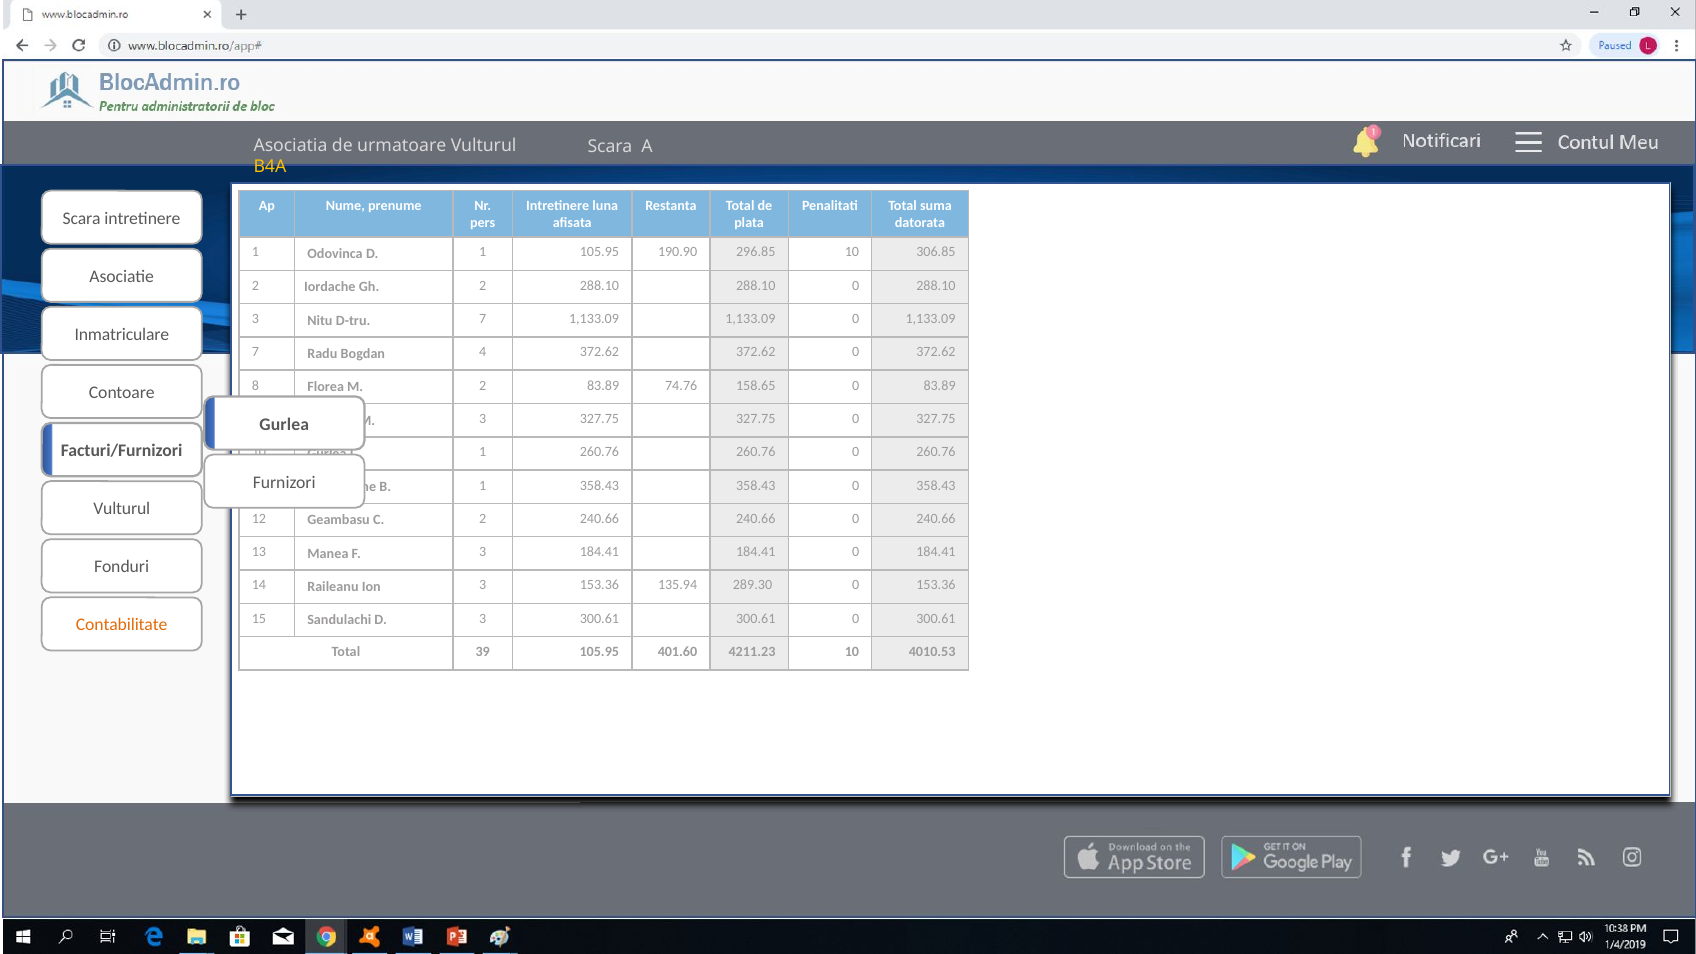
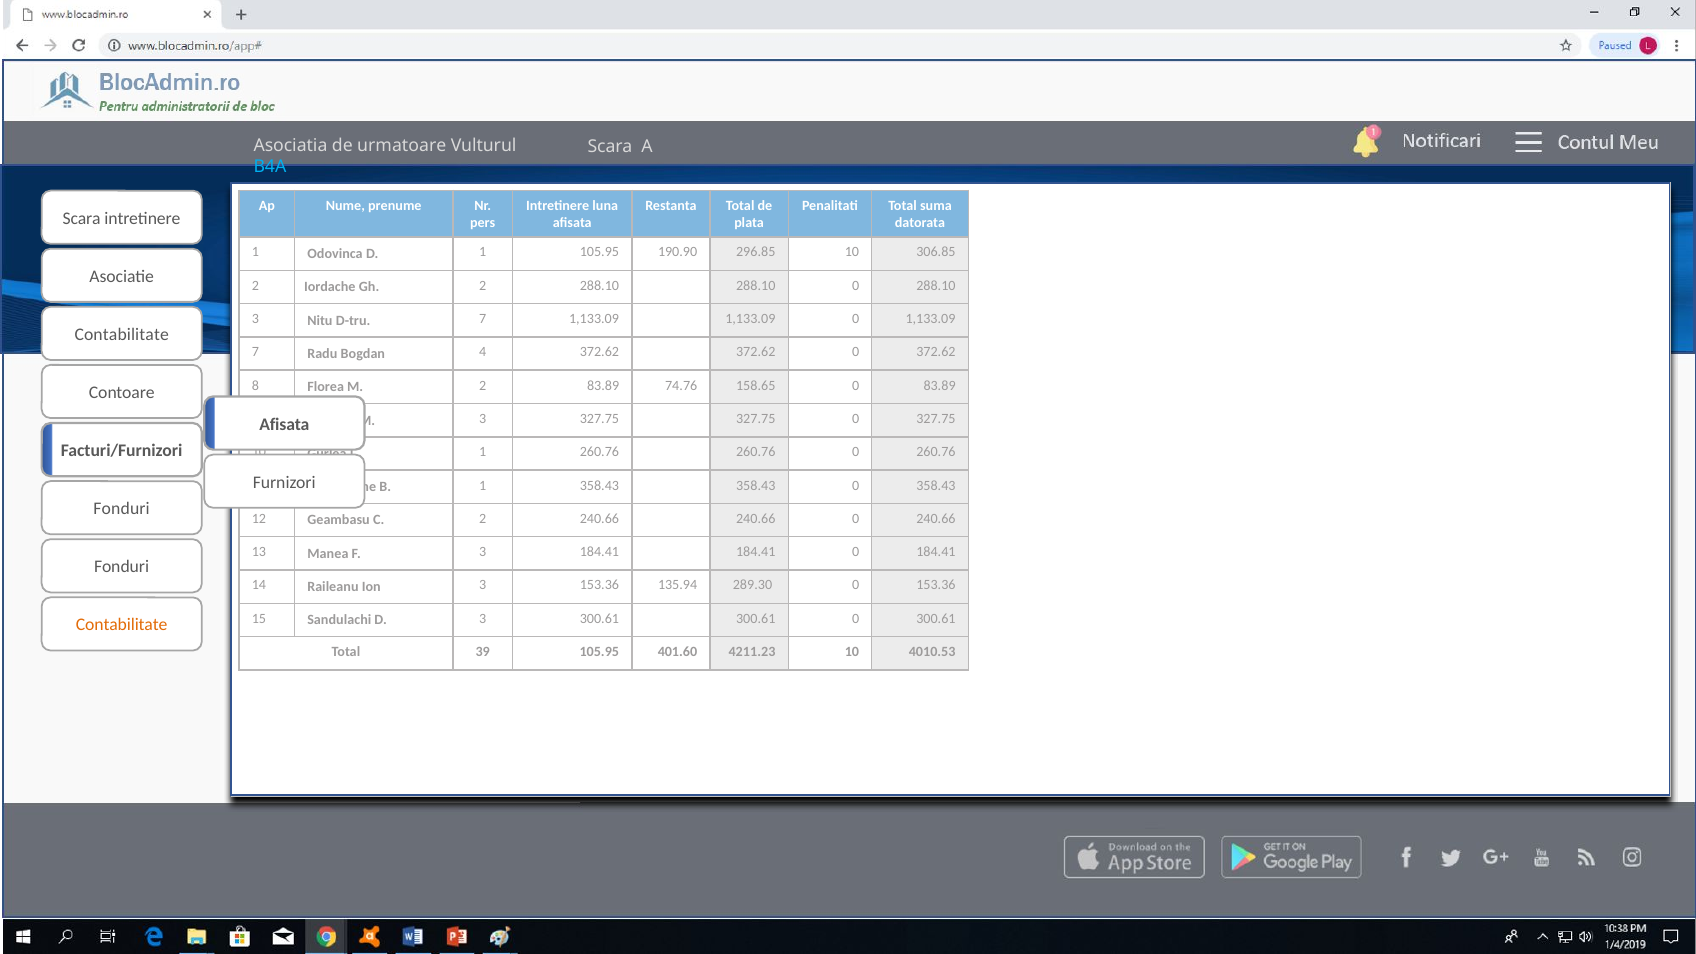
B4A colour: yellow -> light blue (270, 167)
Inmatriculare: Inmatriculare -> Contabilitate (122, 335)
Gurlea: Gurlea -> Afisata (284, 424)
Vulturul: Vulturul -> Fonduri (122, 509)
